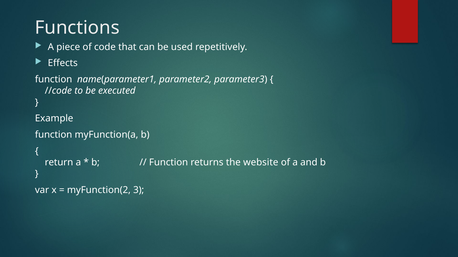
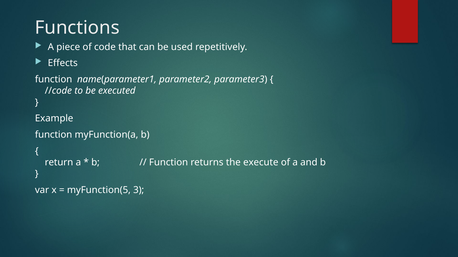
website: website -> execute (261, 163)
myFunction(2: myFunction(2 -> myFunction(5 (99, 190)
